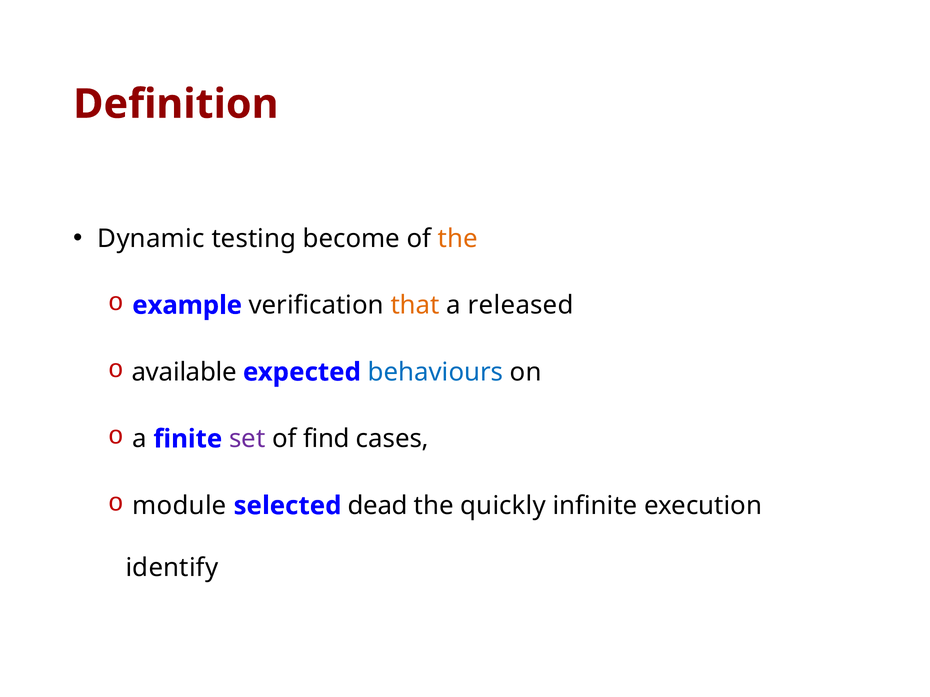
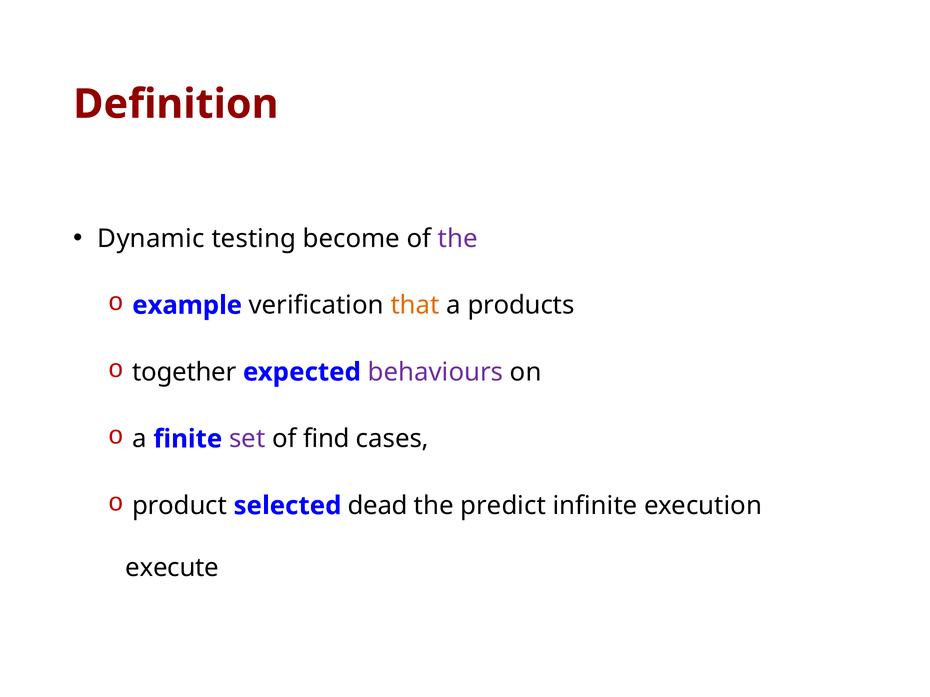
the colour: orange -> purple (458, 239)
released: released -> products (521, 306)
available: available -> together (184, 372)
behaviours colour: blue -> purple (435, 372)
module: module -> product (180, 506)
quickly: quickly -> predict (503, 506)
identify: identify -> execute (172, 568)
